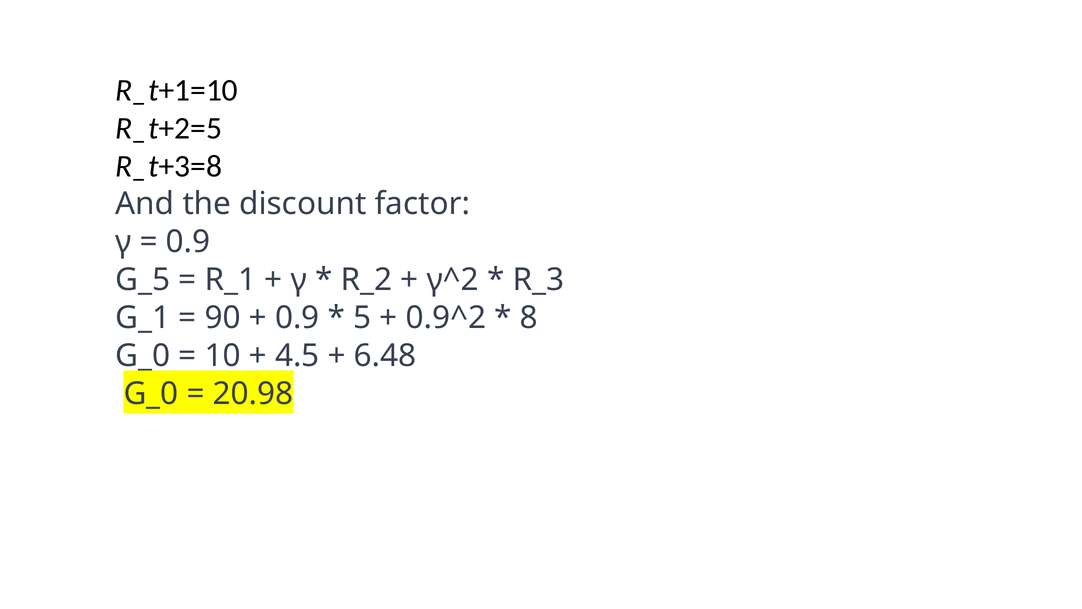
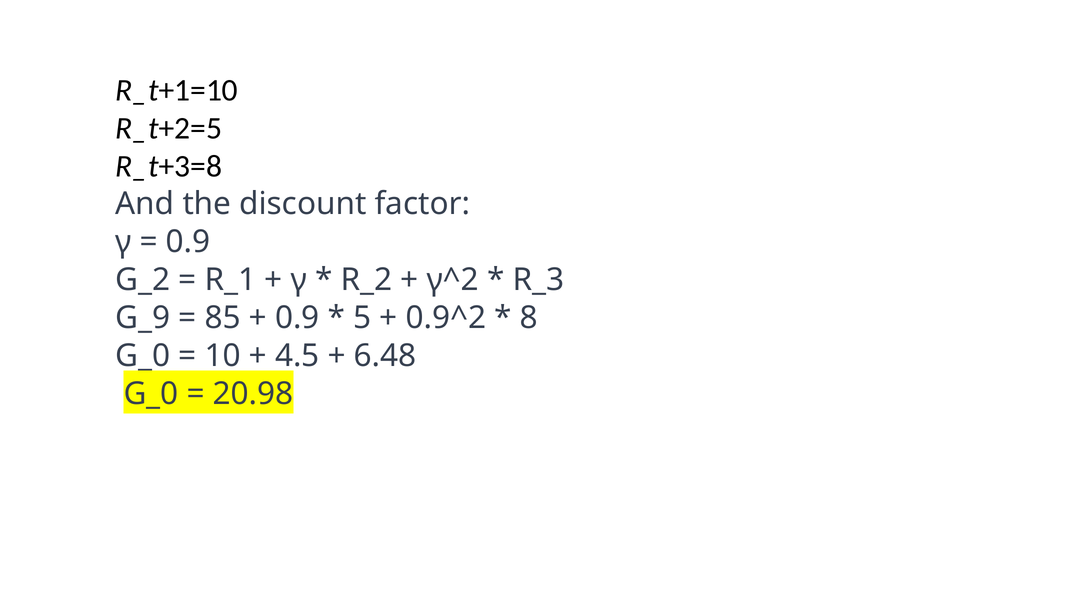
G_5: G_5 -> G_2 (143, 280)
G_1: G_1 -> G_9 (143, 318)
90: 90 -> 85 (223, 318)
